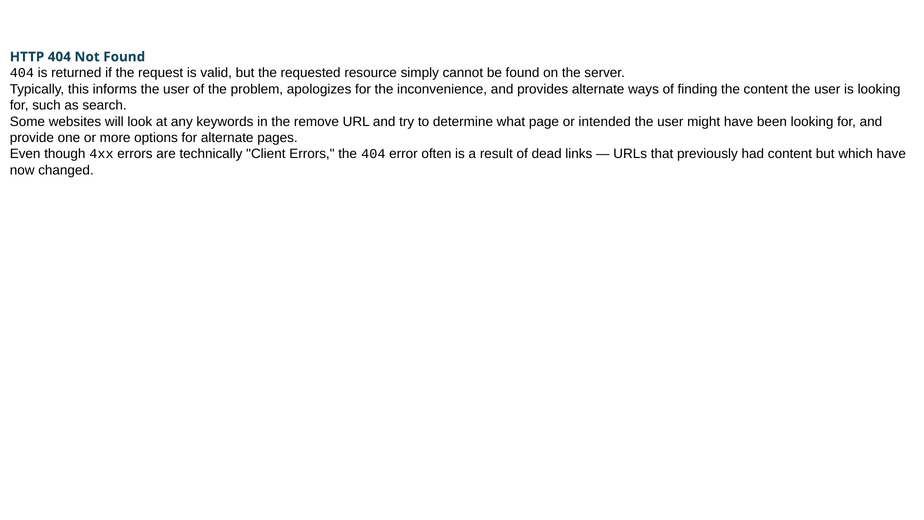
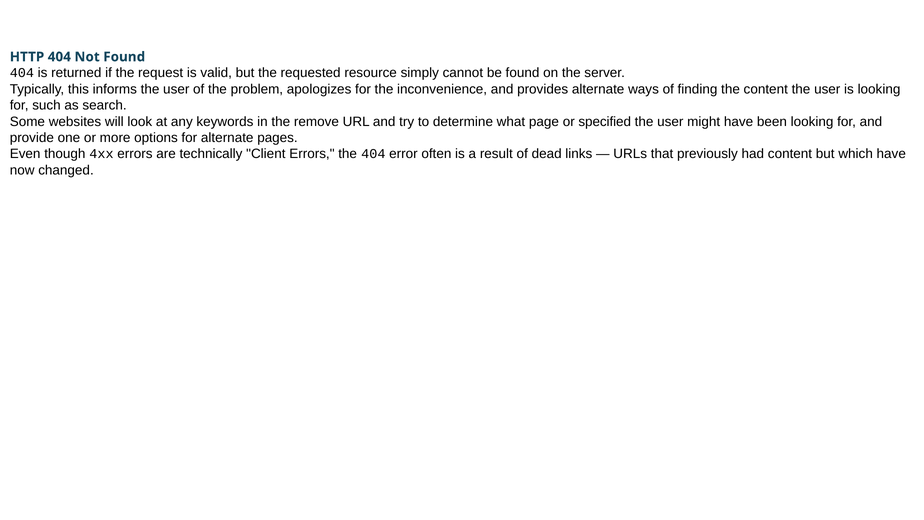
intended: intended -> specified (605, 122)
